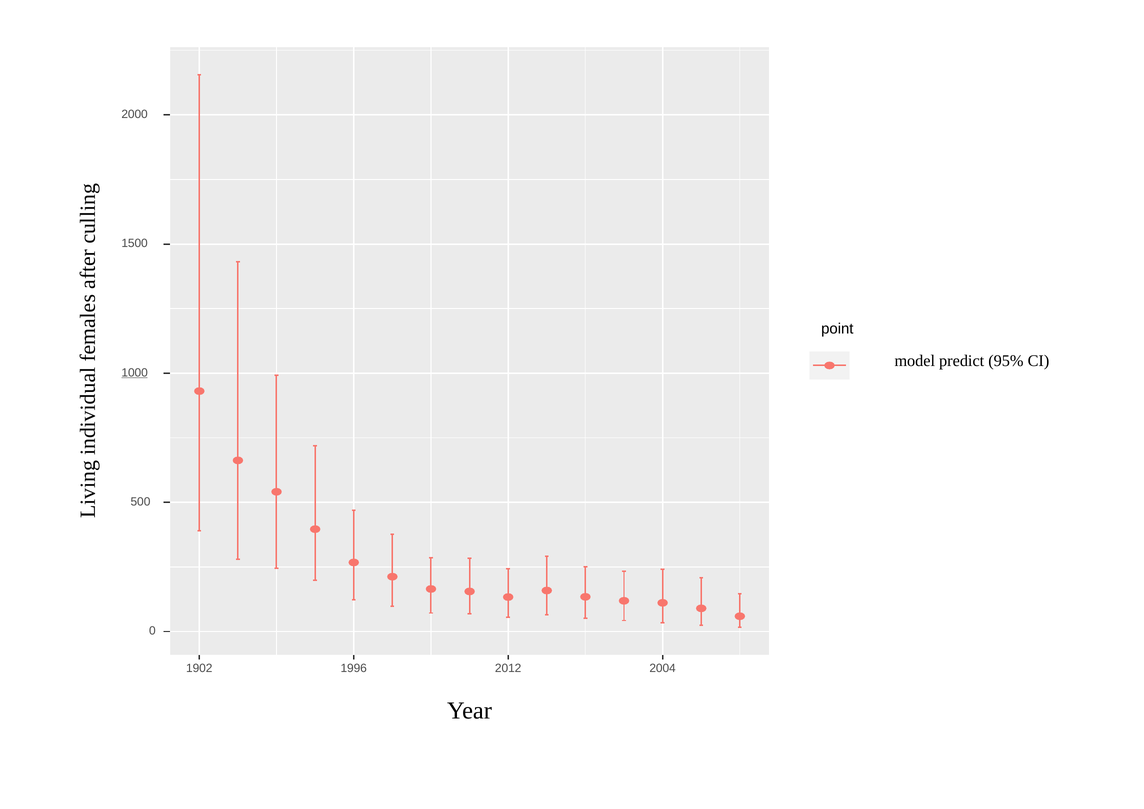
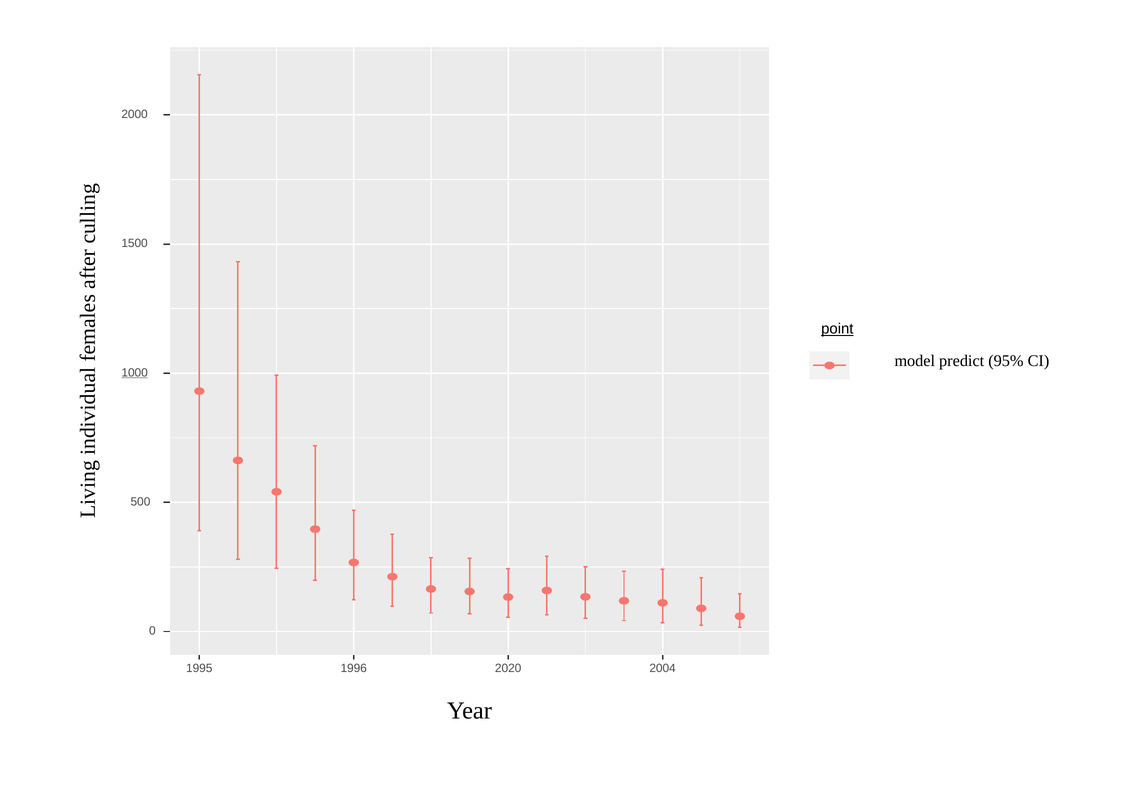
point underline: none -> present (837, 329)
1902: 1902 -> 1995 (199, 668)
2012: 2012 -> 2020 (508, 668)
